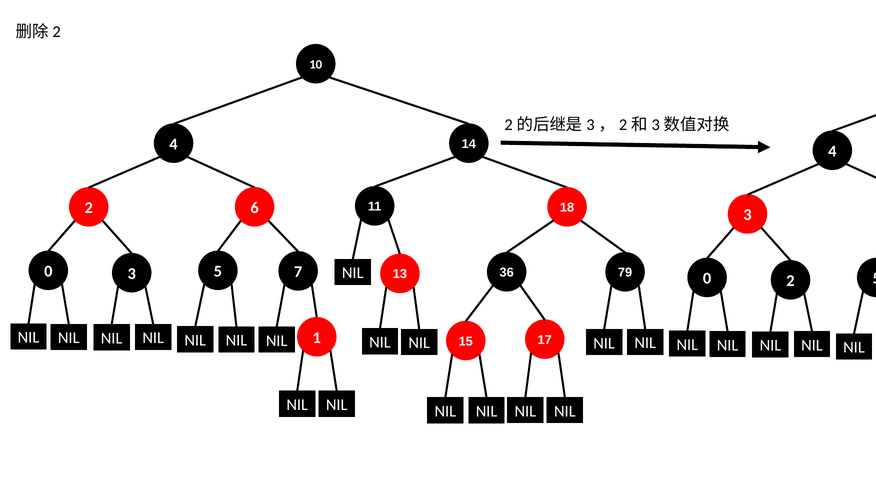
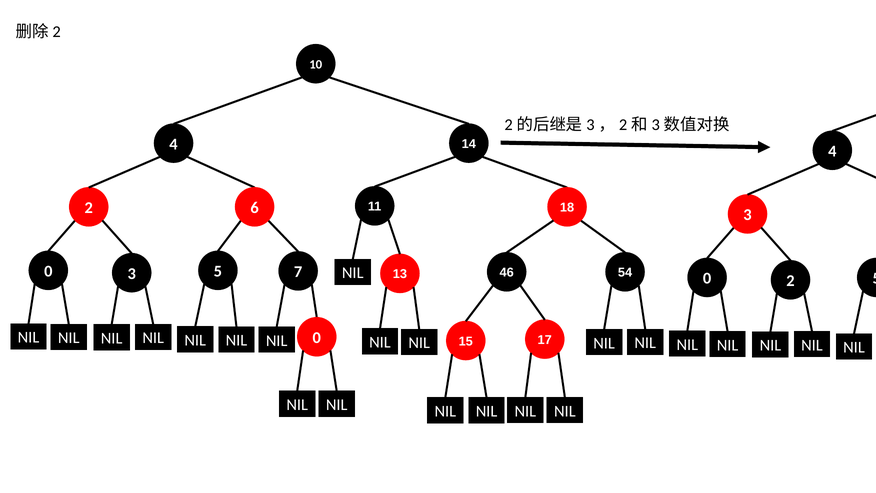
79: 79 -> 54 (625, 273)
36: 36 -> 46 (507, 273)
1: 1 -> 0 (317, 338)
